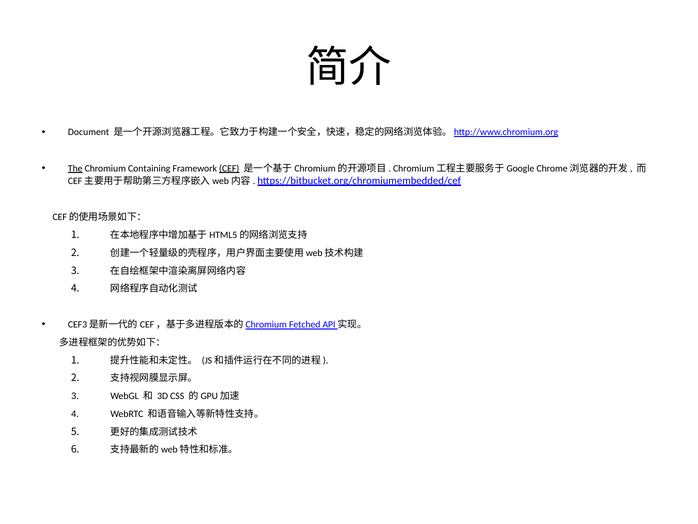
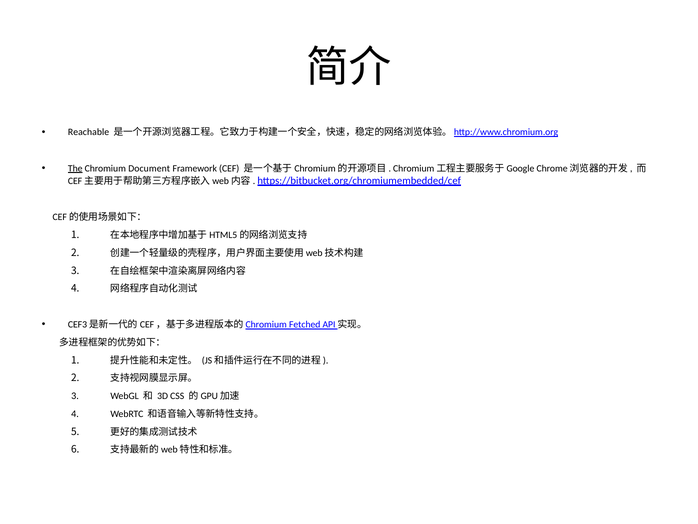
Document: Document -> Reachable (89, 132)
Containing: Containing -> Document (149, 168)
CEF underline: present -> none (229, 168)
